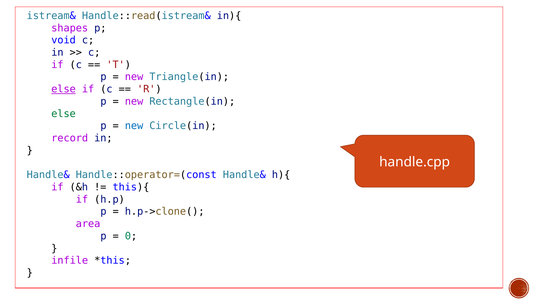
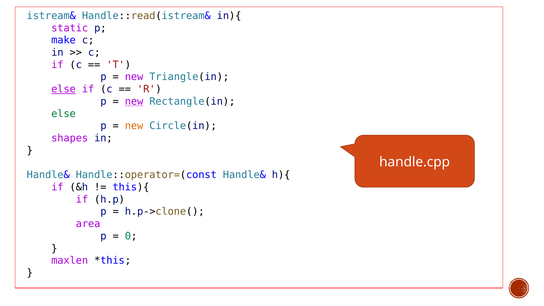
shapes: shapes -> static (70, 28)
void: void -> make (64, 40)
new underline: none -> present (134, 101)
new colour: blue -> orange (134, 126)
record: record -> shapes (70, 138)
infile: infile -> maxlen (70, 261)
